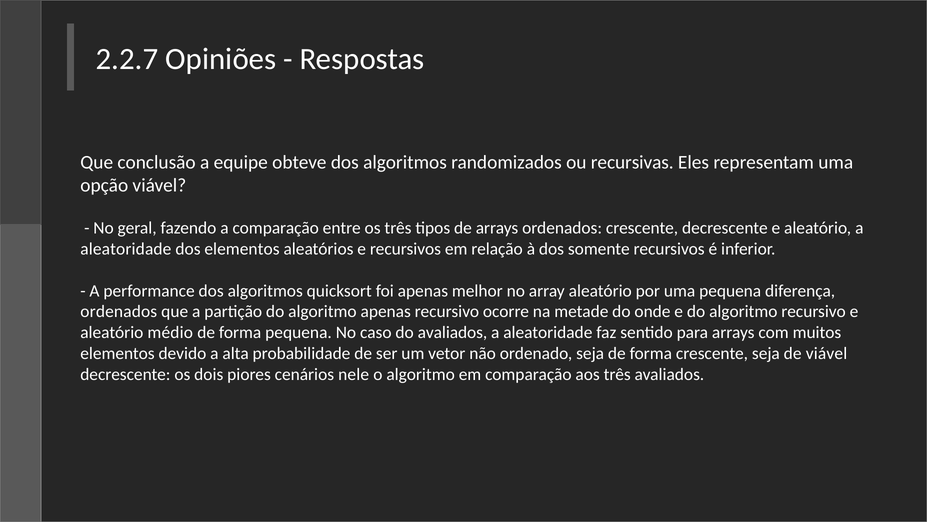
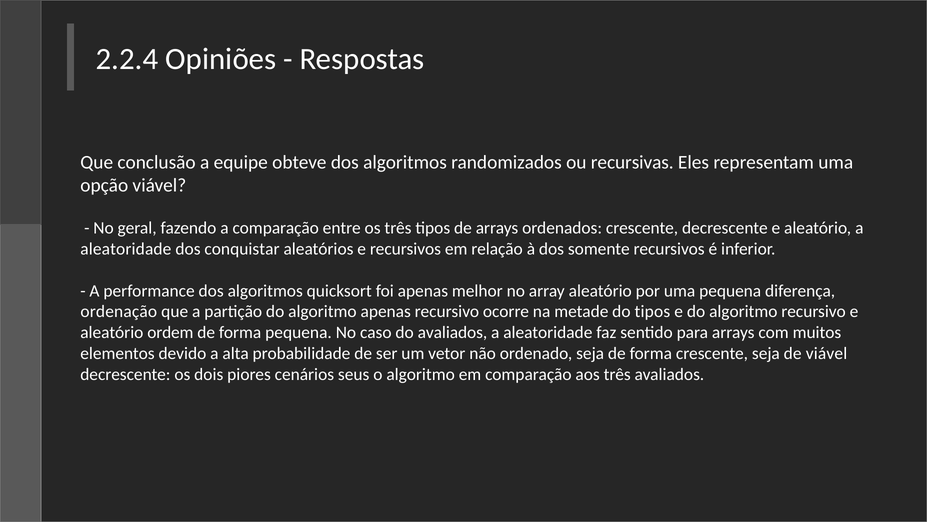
2.2.7: 2.2.7 -> 2.2.4 (127, 59)
dos elementos: elementos -> conquistar (242, 249)
ordenados: ordenados -> ordenação (119, 311)
do onde: onde -> tipos (652, 311)
médio: médio -> ordem (170, 332)
nele: nele -> seus (354, 374)
